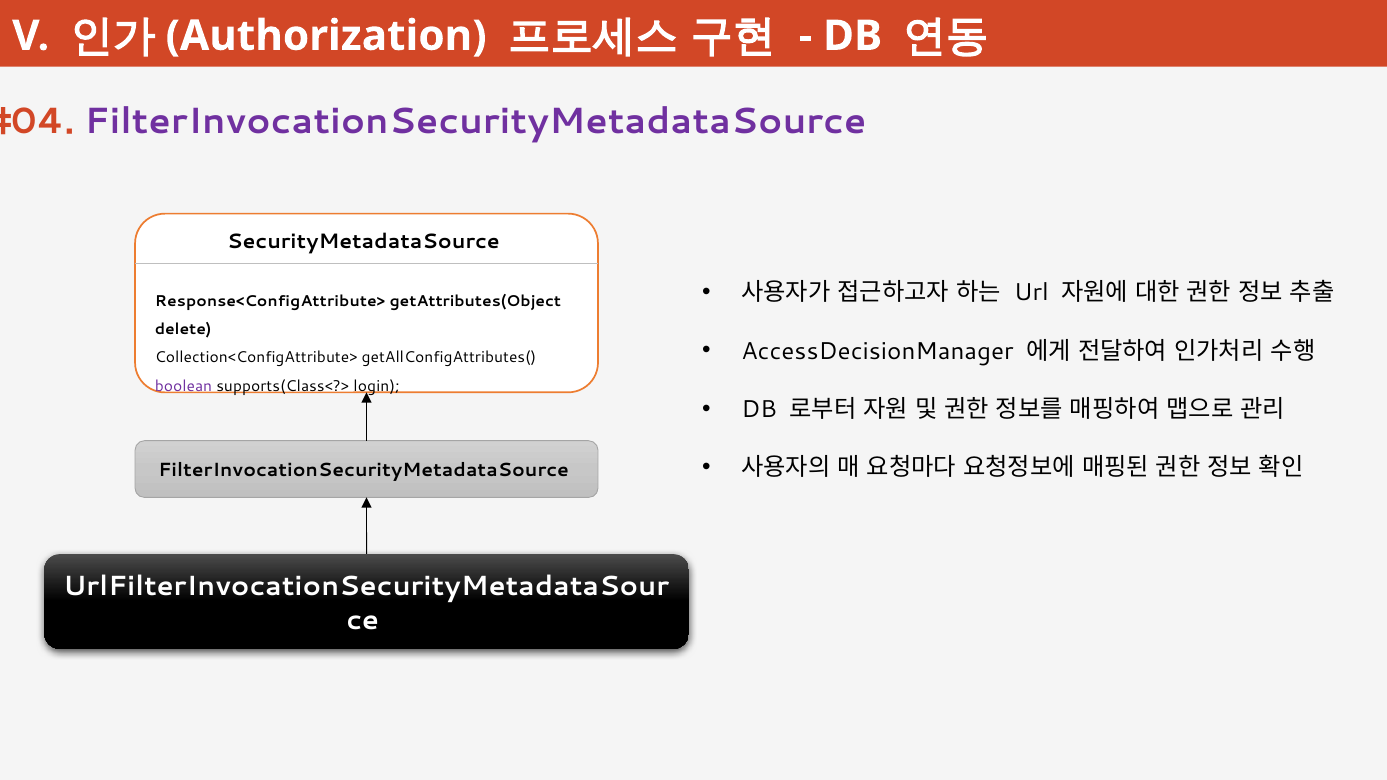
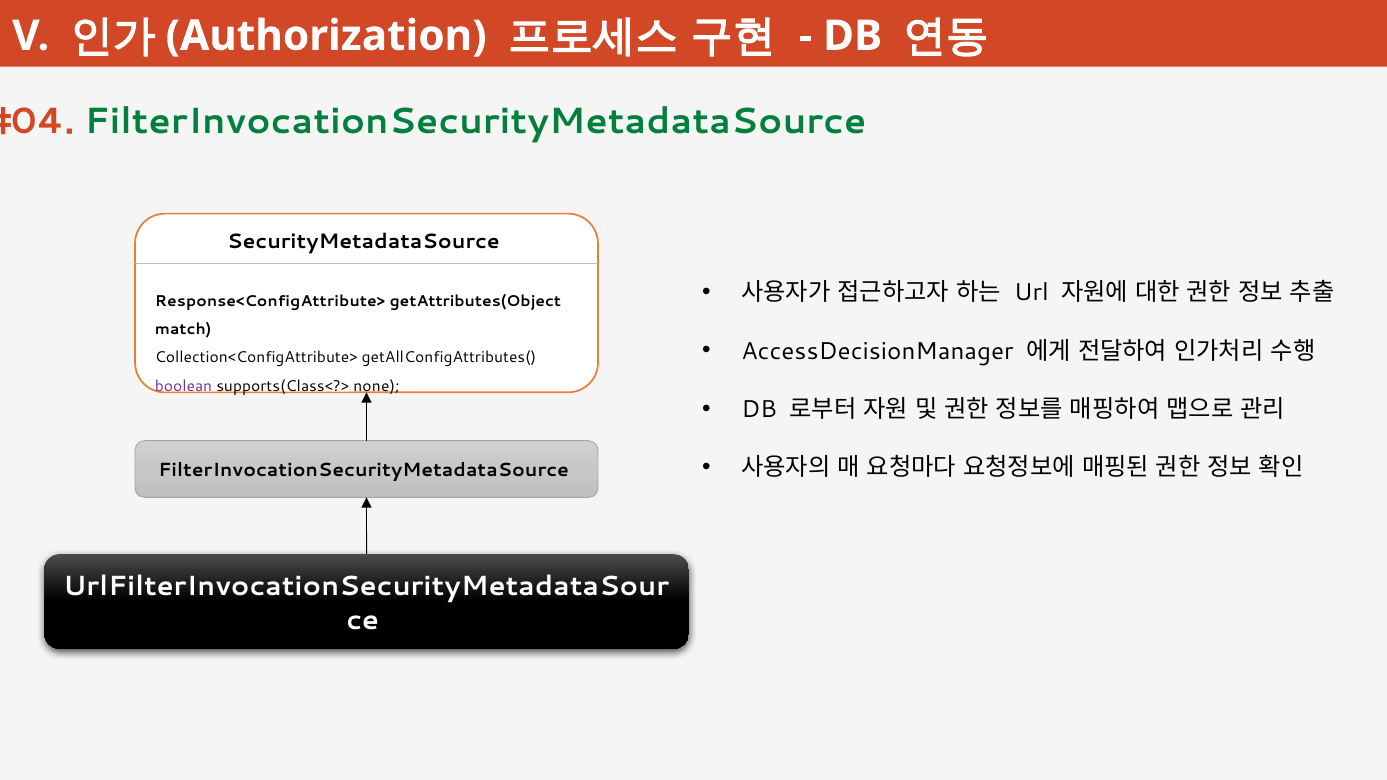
FilterInvocationSecurityMetadataSource colour: purple -> green (475, 122)
delete: delete -> match (183, 330)
login: login -> none (377, 386)
